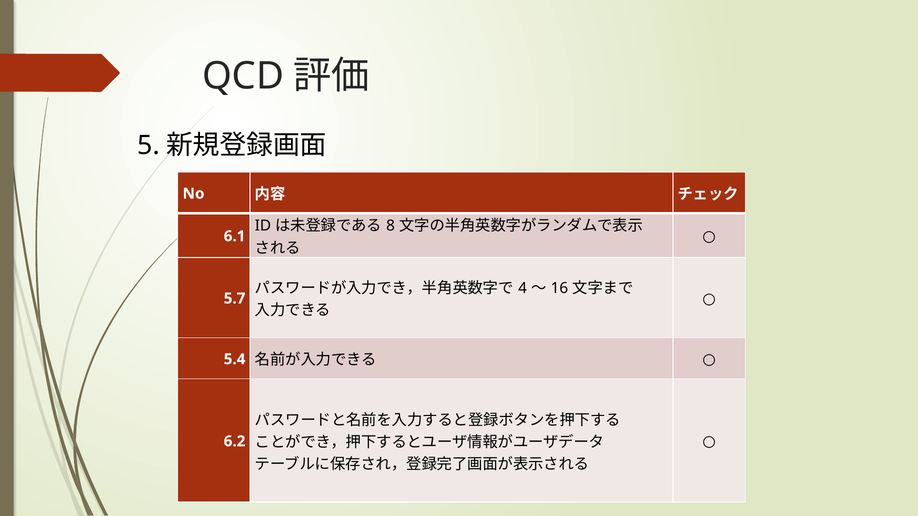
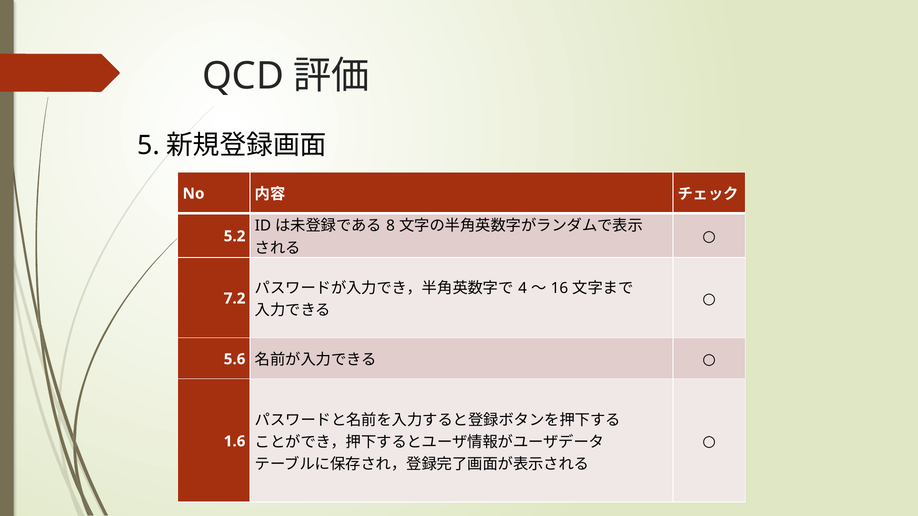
6.1: 6.1 -> 5.2 (235, 236)
5.7: 5.7 -> 7.2 (235, 299)
5.4: 5.4 -> 5.6 (235, 359)
6.2: 6.2 -> 1.6 (235, 442)
